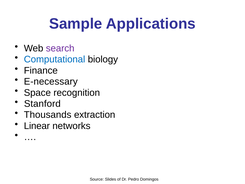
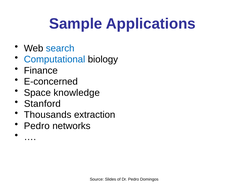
search colour: purple -> blue (60, 48)
E-necessary: E-necessary -> E-concerned (51, 81)
recognition: recognition -> knowledge (77, 93)
Linear: Linear -> Pedro (37, 126)
